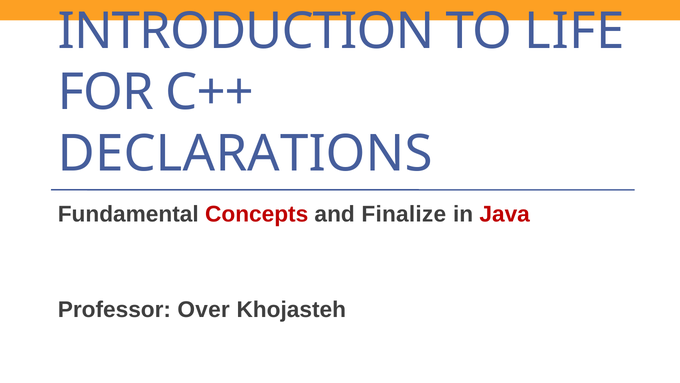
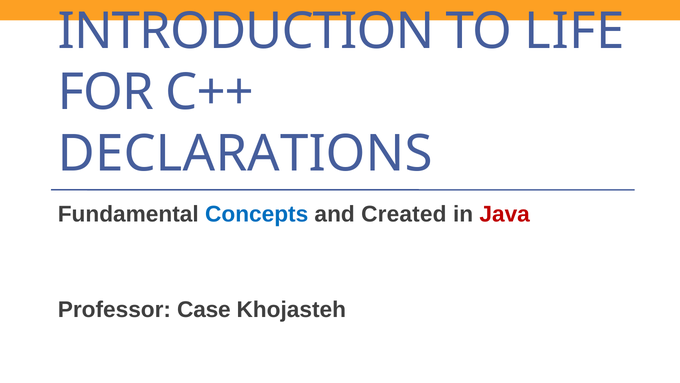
Concepts colour: red -> blue (257, 214)
Finalize: Finalize -> Created (404, 214)
Over: Over -> Case (204, 309)
